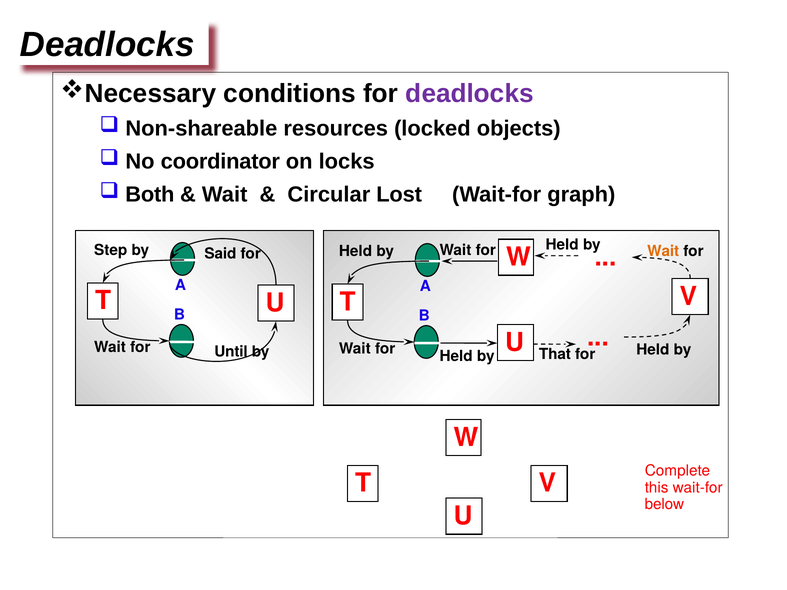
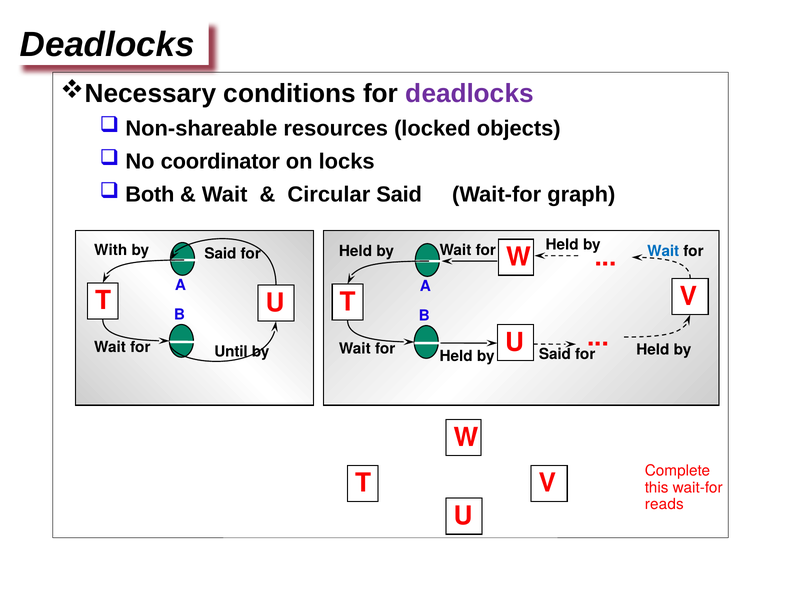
Circular Lost: Lost -> Said (399, 194)
Step: Step -> With (111, 250)
Wait colour: orange -> blue (663, 251)
That: That -> Said (555, 354)
below: below -> reads (664, 504)
